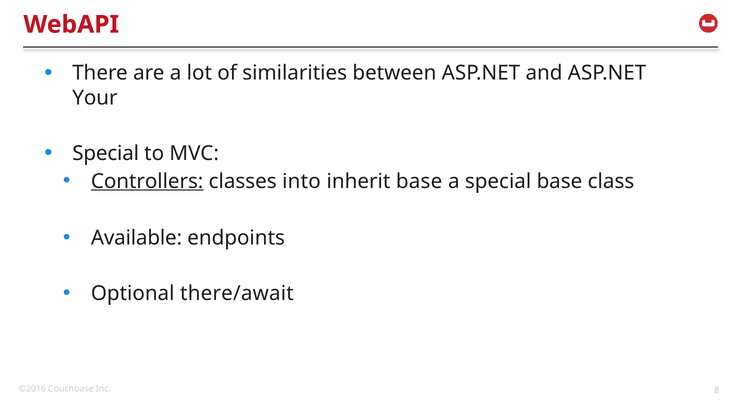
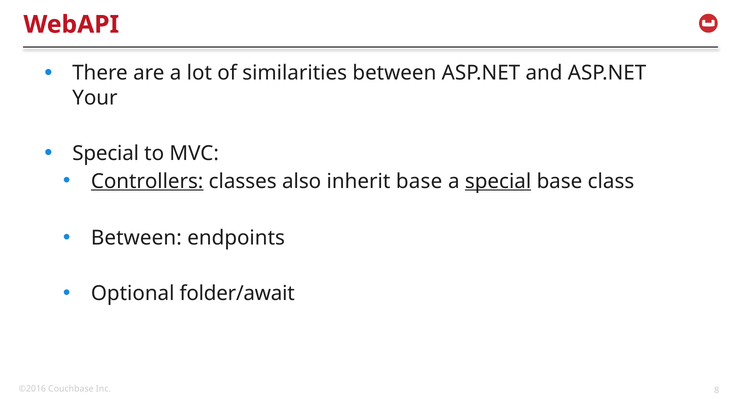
into: into -> also (302, 181)
special underline: none -> present (498, 181)
Available: Available -> Between (136, 238)
there/await: there/await -> folder/await (237, 293)
